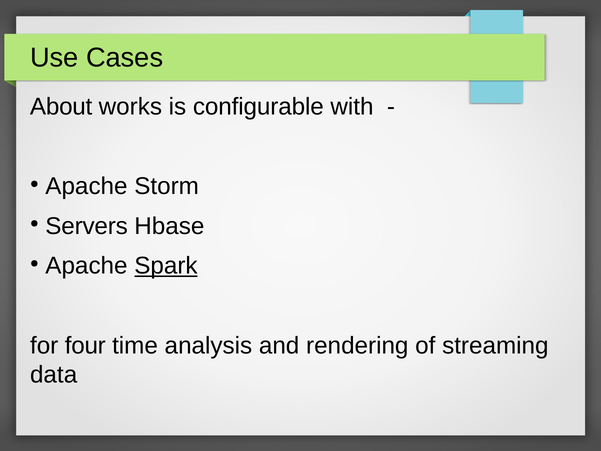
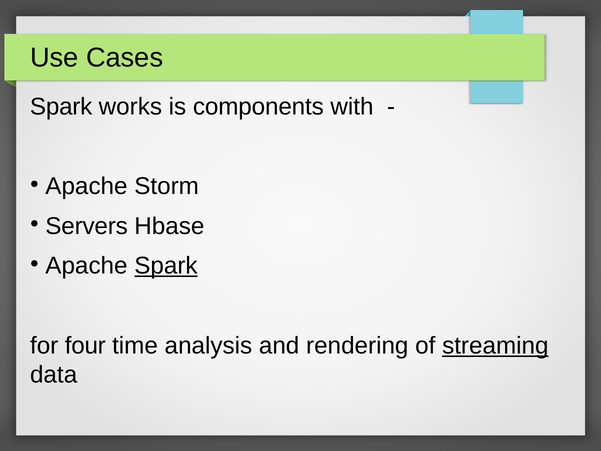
About: About -> Spark (61, 106)
configurable: configurable -> components (258, 106)
streaming underline: none -> present (495, 345)
